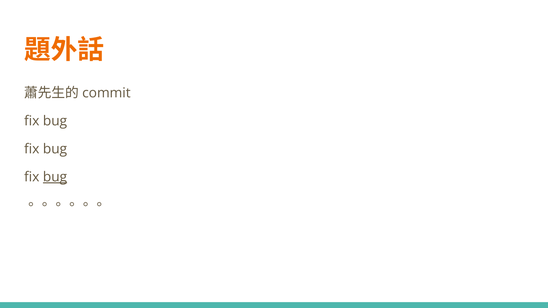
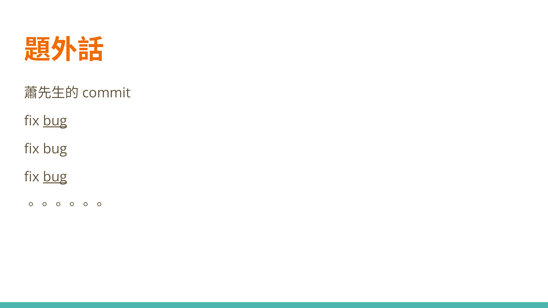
bug underline: none -> present (55, 121)
